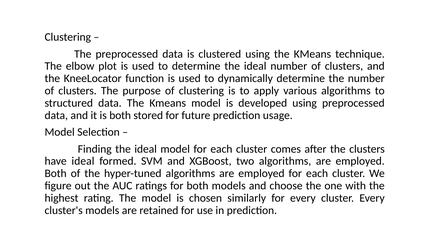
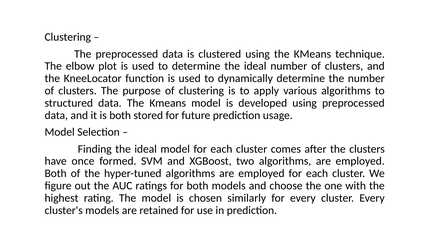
have ideal: ideal -> once (83, 161)
